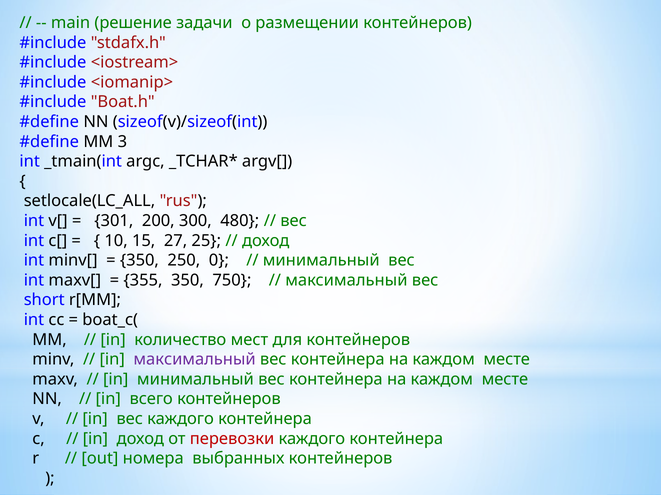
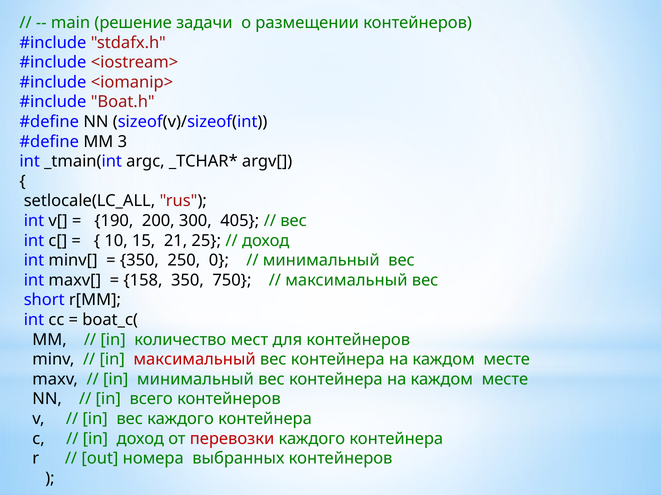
301: 301 -> 190 (114, 221)
480: 480 -> 405 (240, 221)
27: 27 -> 21 (176, 241)
355: 355 -> 158 (143, 281)
максимальный colour: purple -> red (195, 360)
